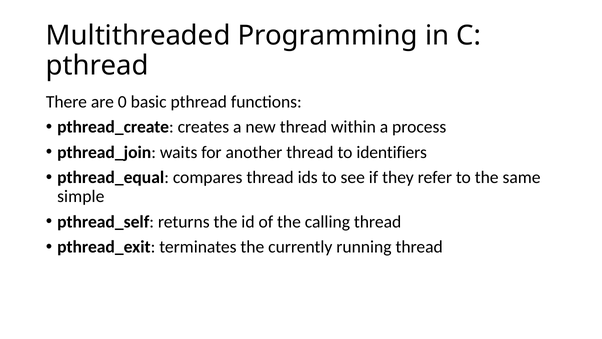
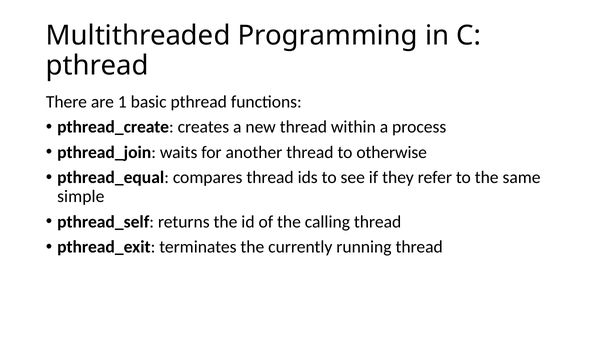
0: 0 -> 1 (122, 102)
identifiers: identifiers -> otherwise (392, 152)
